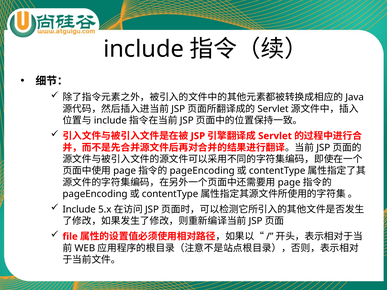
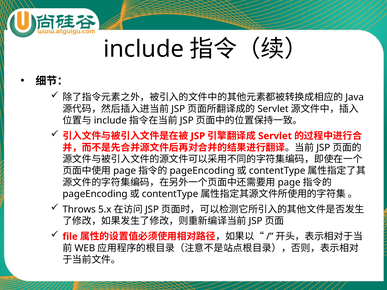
Include: Include -> Throws (79, 210)
